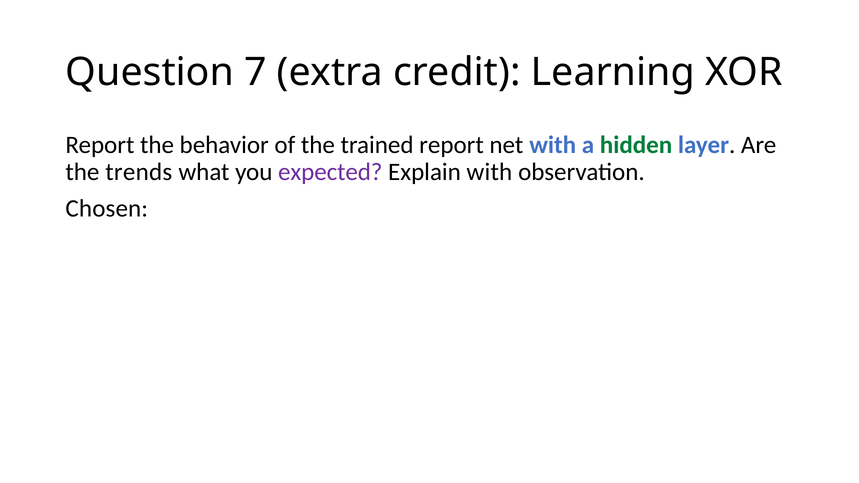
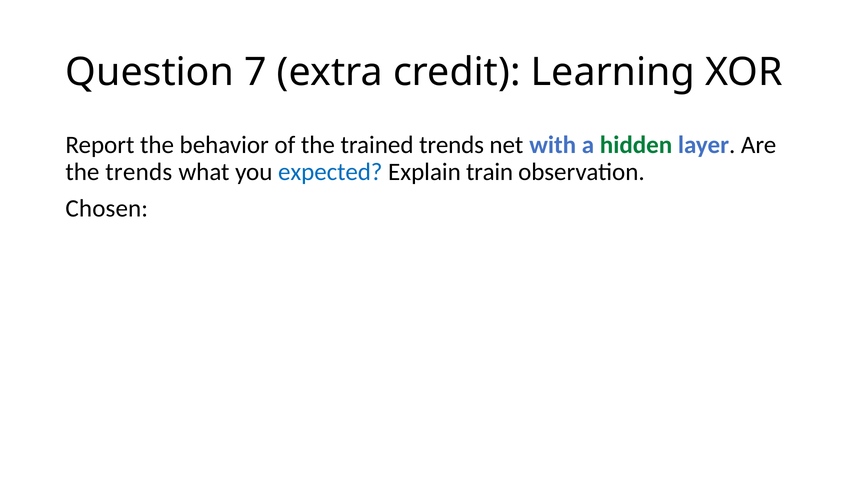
trained report: report -> trends (452, 145)
expected colour: purple -> blue (330, 172)
Explain with: with -> train (490, 172)
